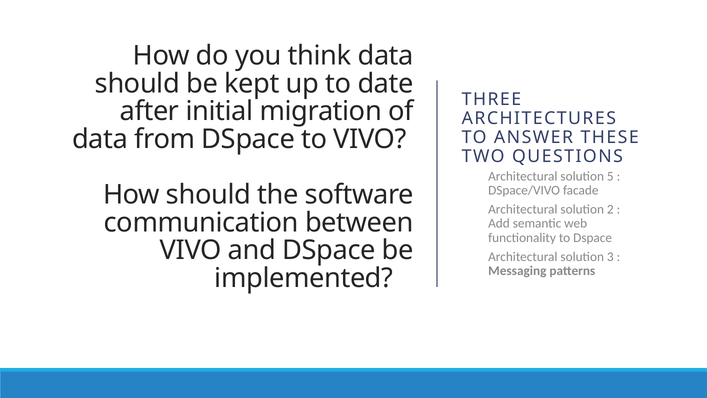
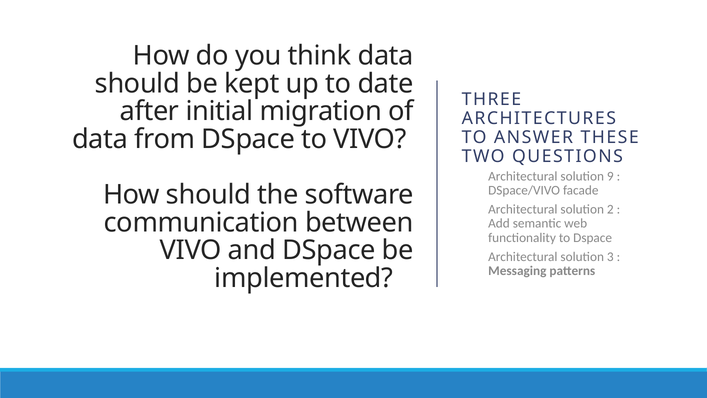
5: 5 -> 9 (610, 176)
